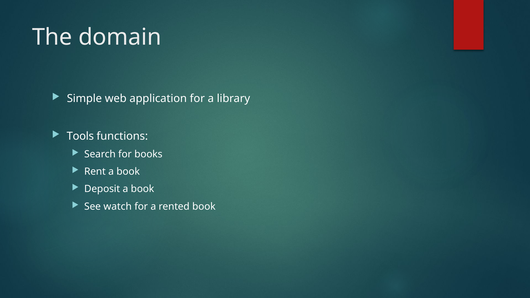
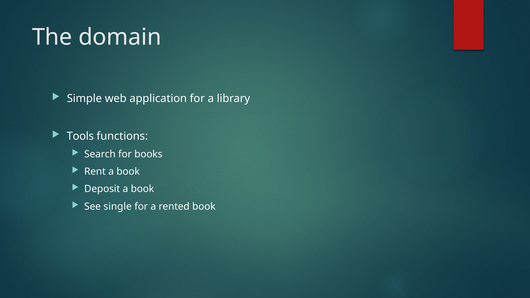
watch: watch -> single (118, 207)
